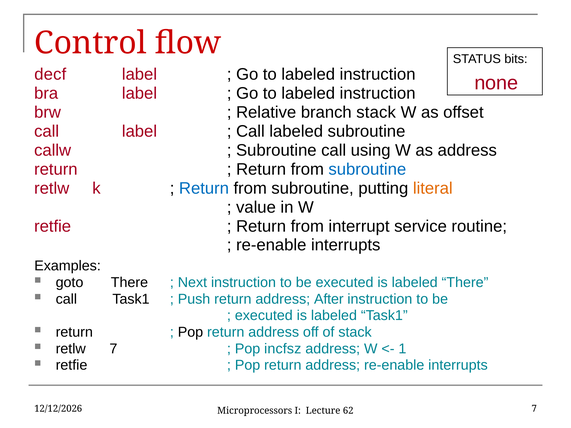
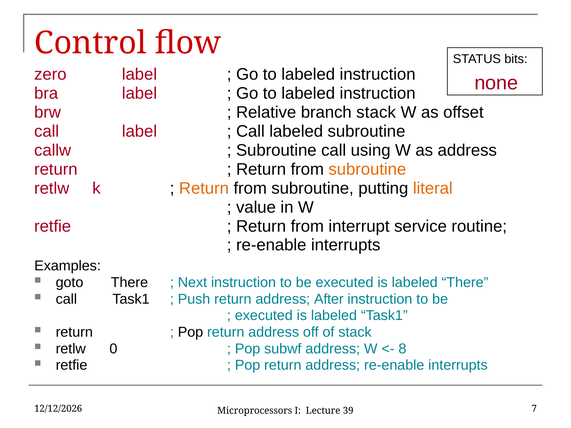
decf: decf -> zero (50, 74)
subroutine colour: blue -> orange (367, 169)
Return colour: blue -> orange (204, 188)
retlw 7: 7 -> 0 (113, 349)
incfsz: incfsz -> subwf (283, 349)
1: 1 -> 8 (402, 349)
62: 62 -> 39 (348, 411)
